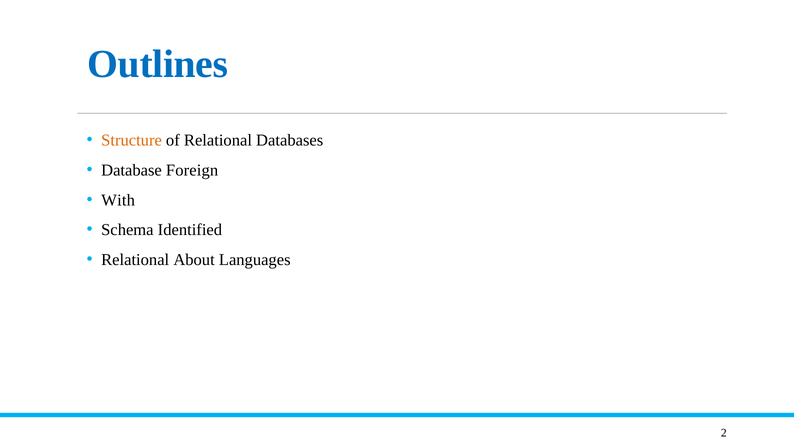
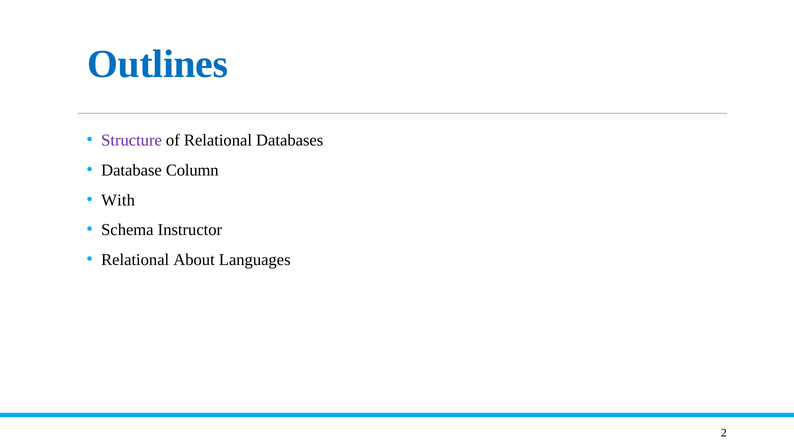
Structure colour: orange -> purple (132, 140)
Foreign: Foreign -> Column (192, 170)
Identified: Identified -> Instructor (190, 230)
